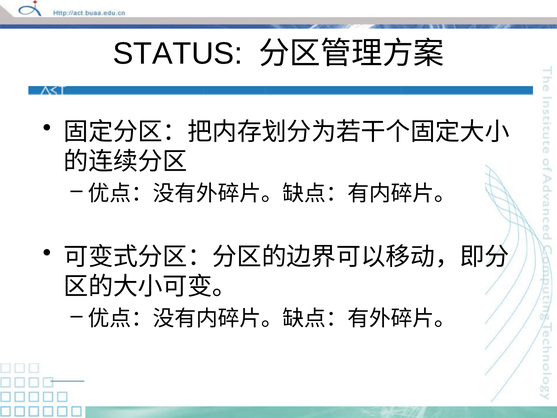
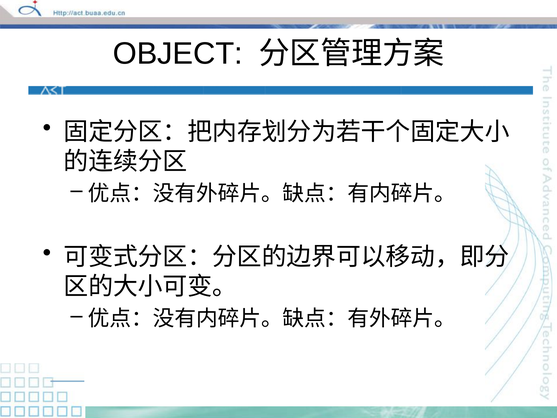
STATUS: STATUS -> OBJECT (178, 54)
